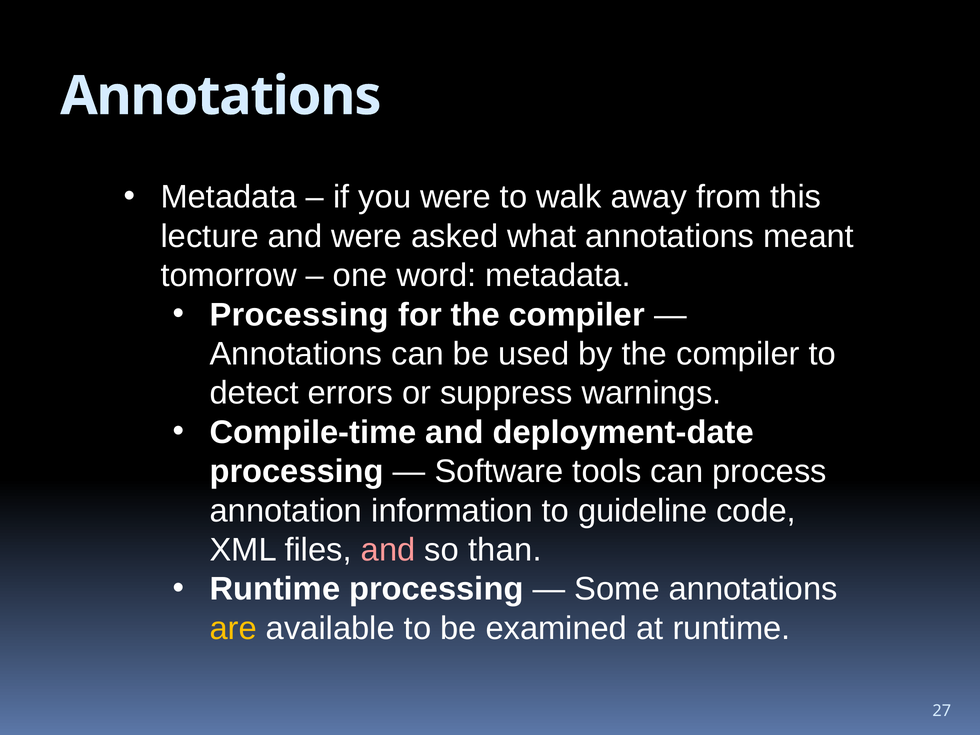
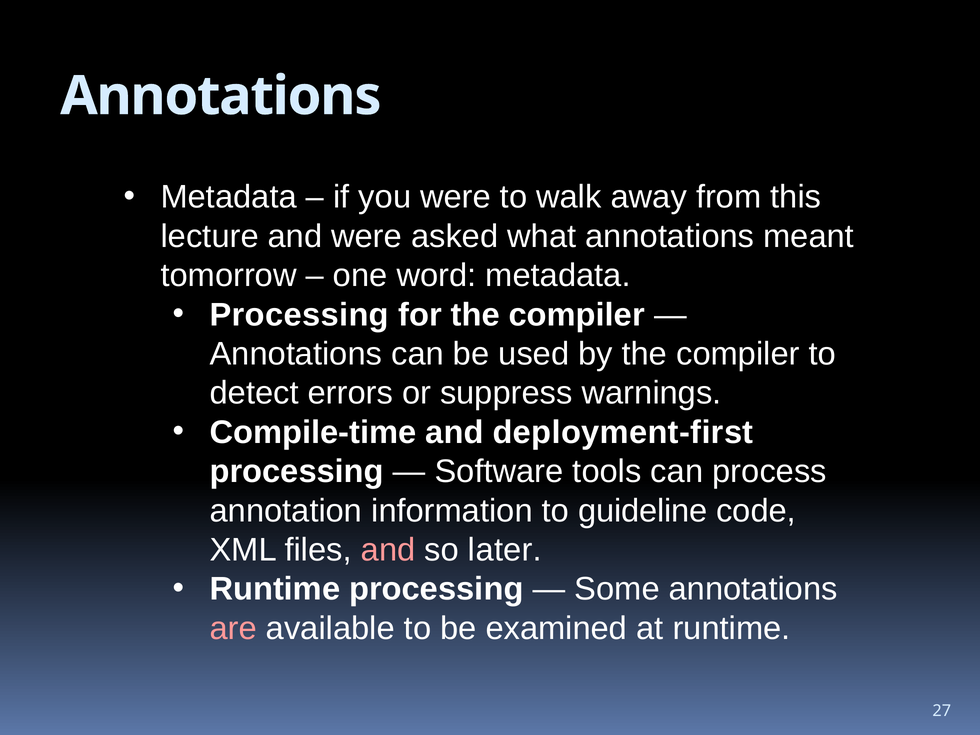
deployment-date: deployment-date -> deployment-first (623, 432)
than: than -> later (505, 550)
are colour: yellow -> pink (233, 628)
